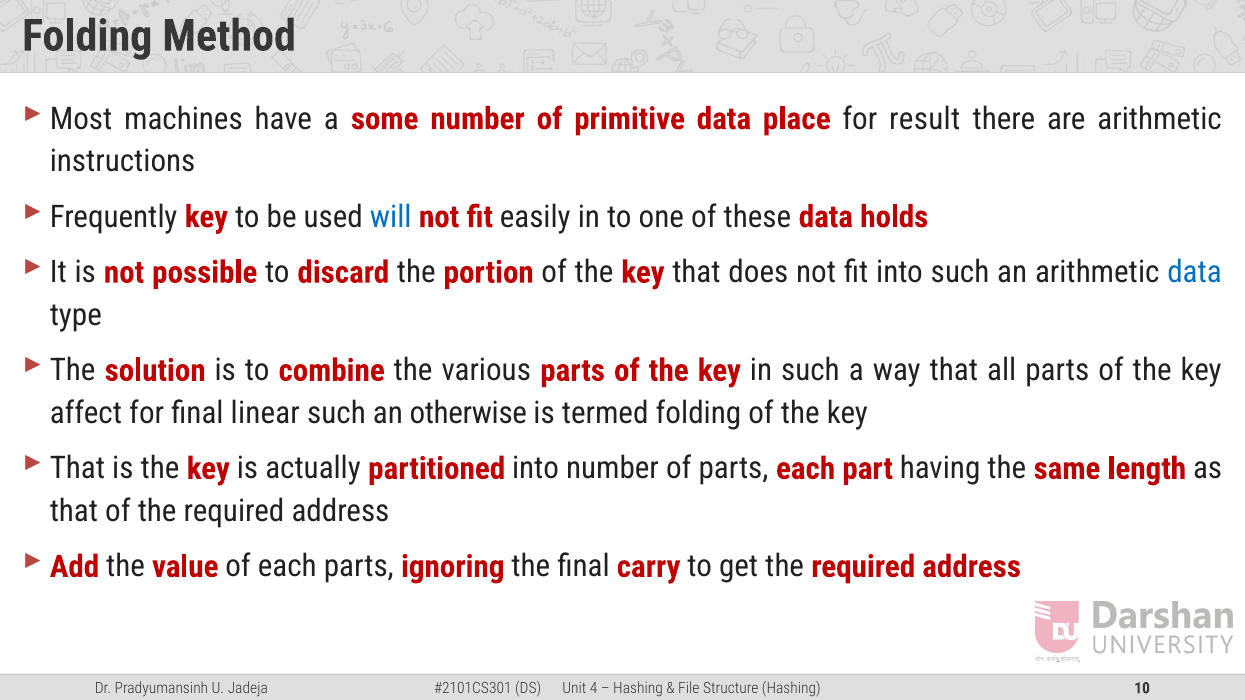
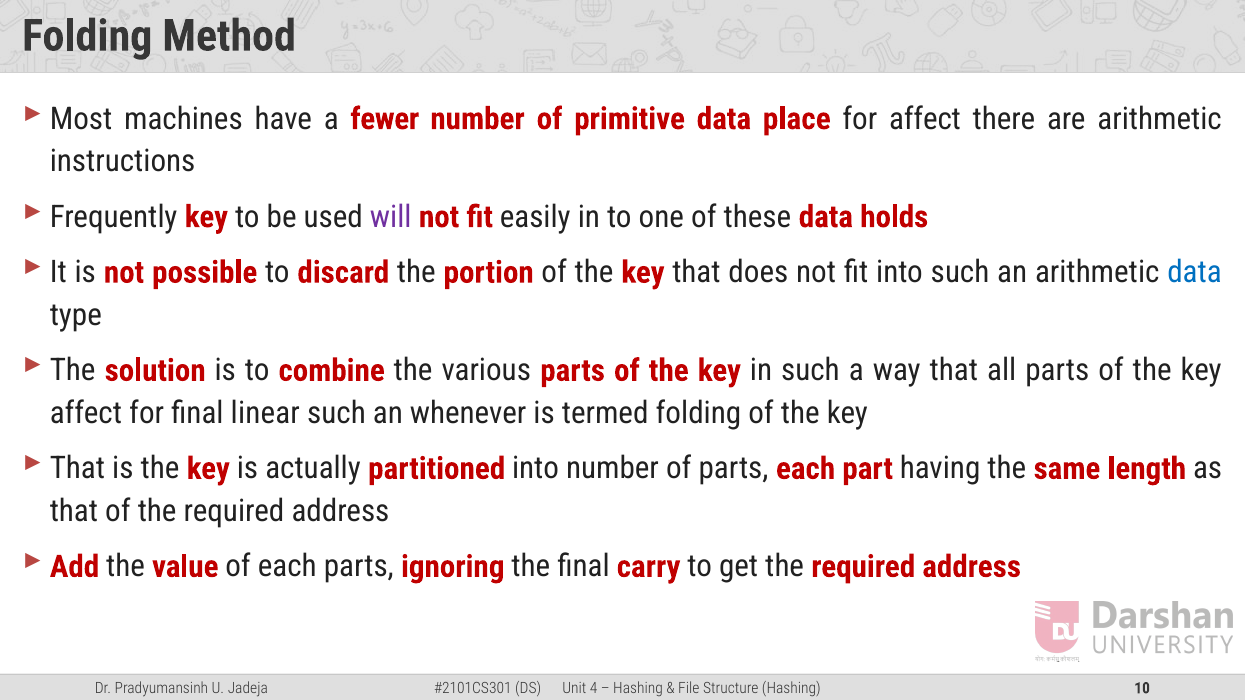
some: some -> fewer (385, 119)
for result: result -> affect (925, 119)
will colour: blue -> purple (391, 217)
otherwise: otherwise -> whenever (468, 413)
